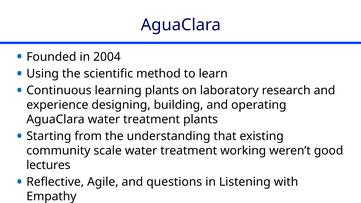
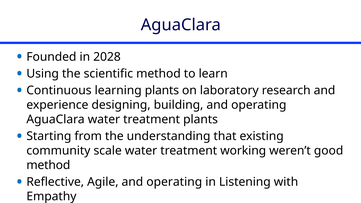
2004: 2004 -> 2028 (107, 57)
lectures: lectures -> method (48, 165)
Agile and questions: questions -> operating (174, 182)
